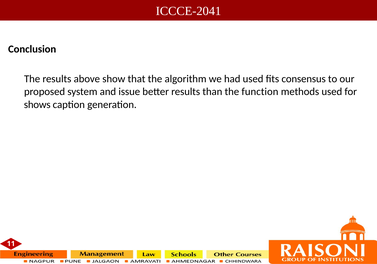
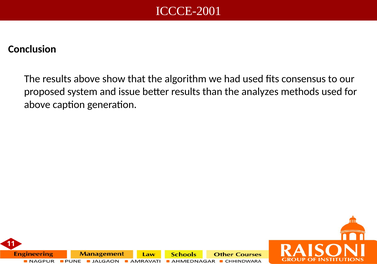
ICCCE-2041: ICCCE-2041 -> ICCCE-2001 (188, 11)
function: function -> analyzes (260, 92)
shows: shows -> above (37, 104)
